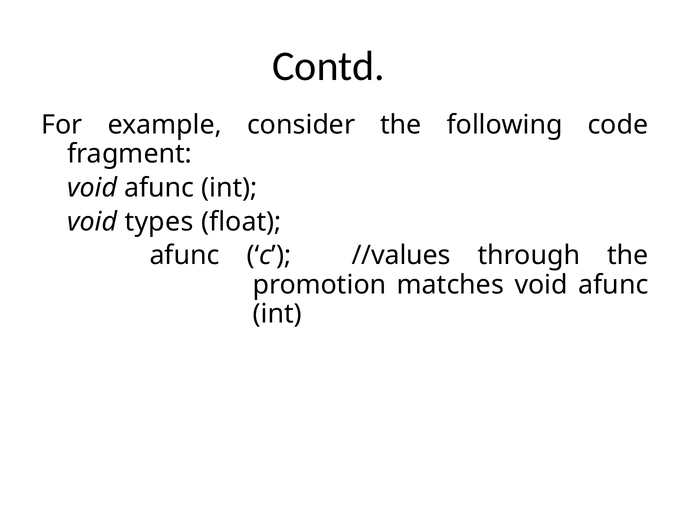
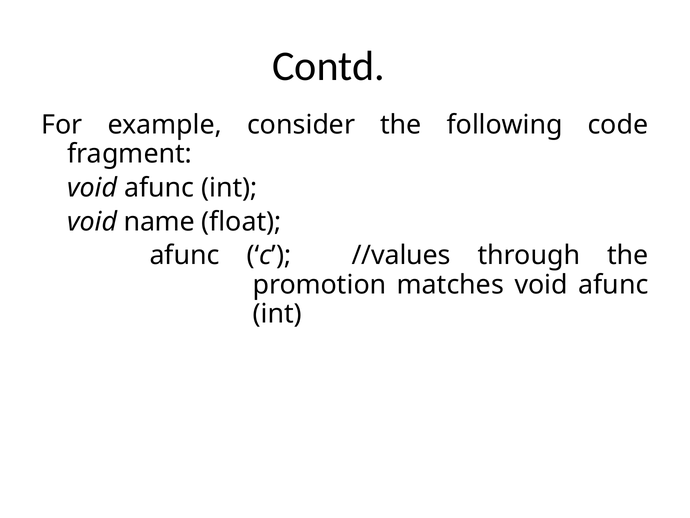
types: types -> name (159, 222)
